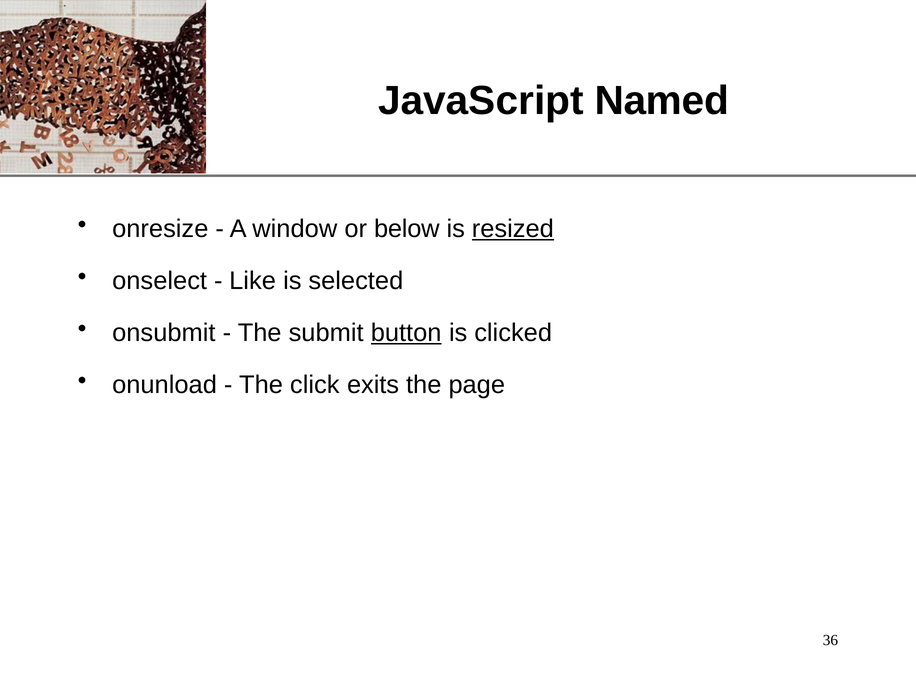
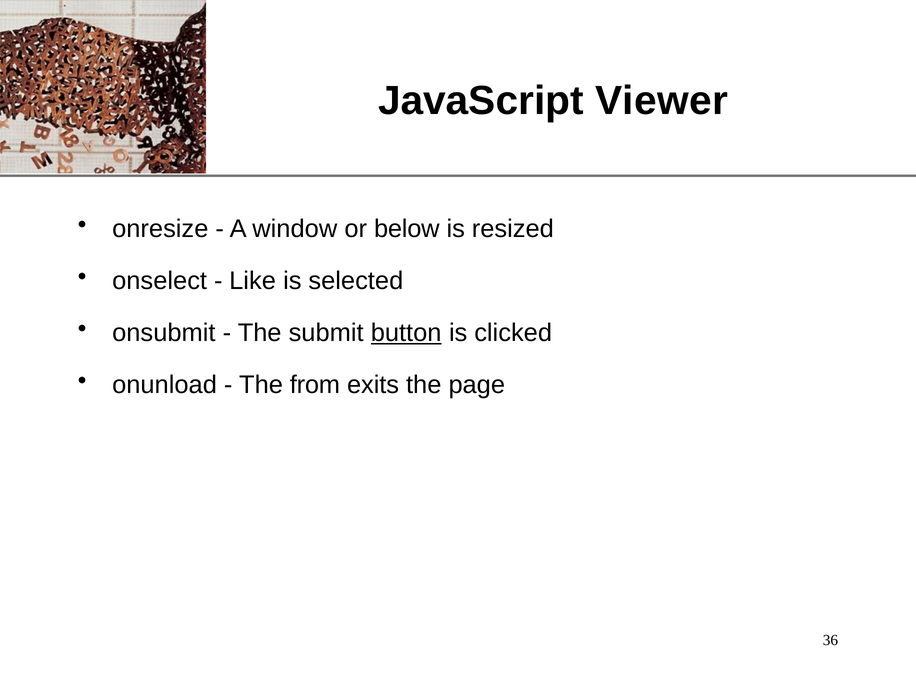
Named: Named -> Viewer (661, 101)
resized underline: present -> none (513, 229)
click: click -> from (315, 385)
